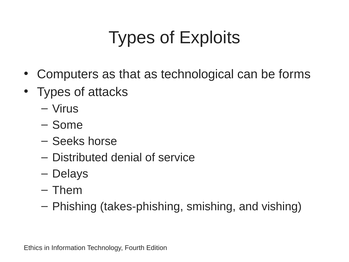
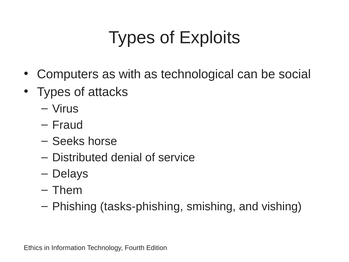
that: that -> with (130, 74)
forms: forms -> social (295, 74)
Some: Some -> Fraud (68, 125)
takes-phishing: takes-phishing -> tasks-phishing (142, 206)
